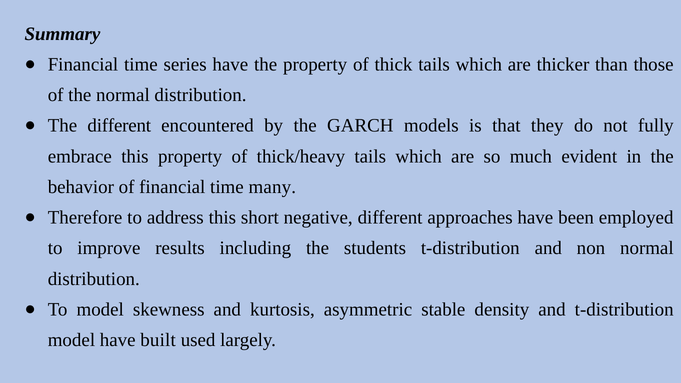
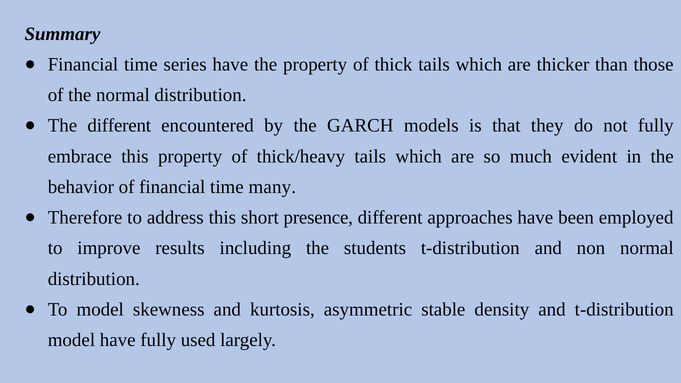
negative: negative -> presence (318, 218)
have built: built -> fully (158, 340)
